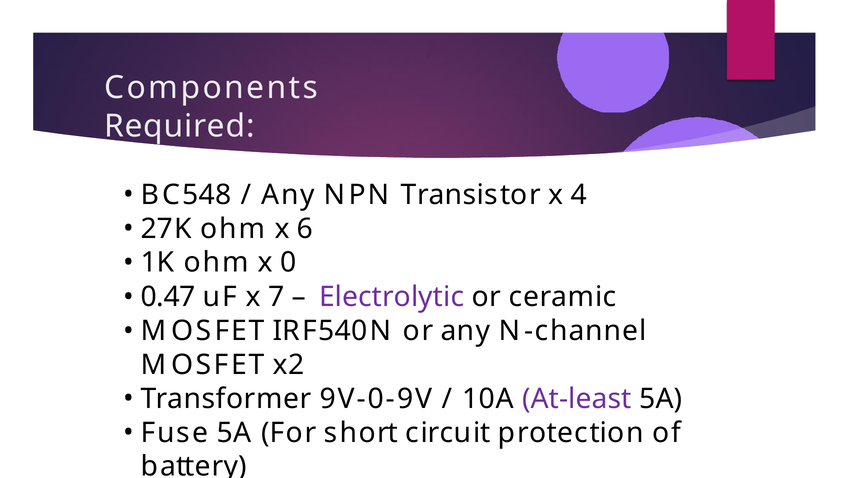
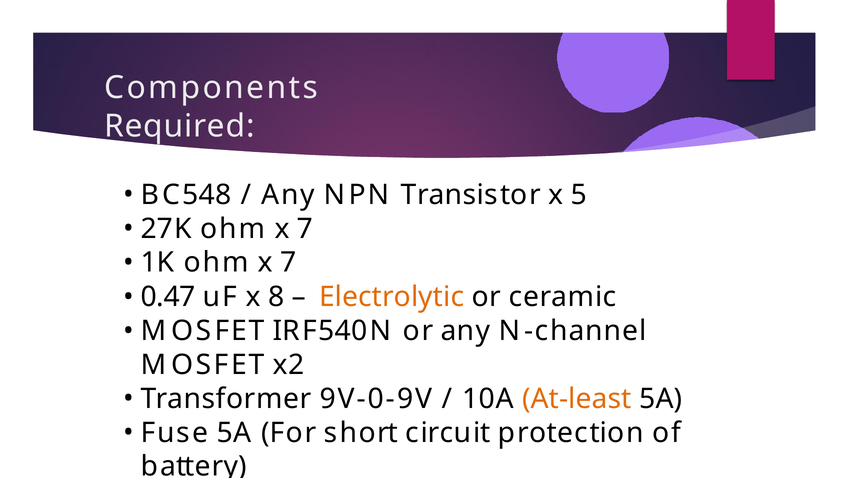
4: 4 -> 5 (579, 195)
6: 6 -> 7 (305, 228)
0: 0 -> 7 (289, 262)
7: 7 -> 8 (276, 297)
Electrolytic colour: purple -> orange (392, 297)
At-least colour: purple -> orange (577, 398)
